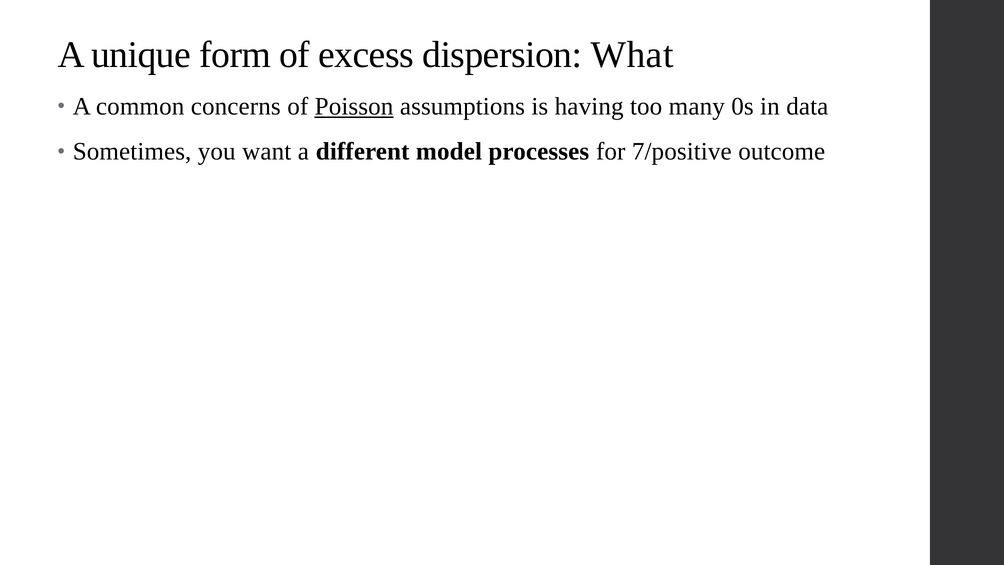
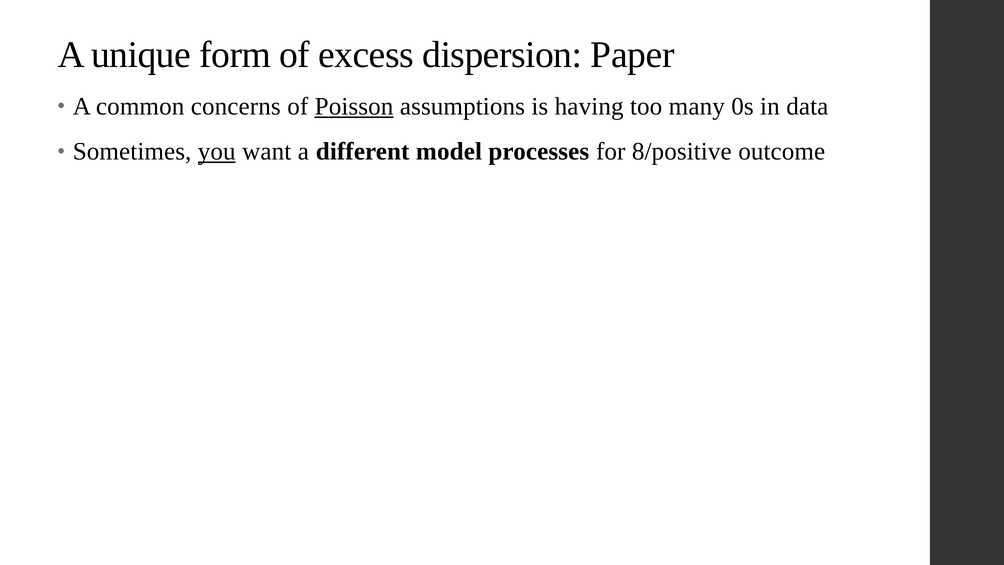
What: What -> Paper (633, 55)
you underline: none -> present (217, 152)
7/positive: 7/positive -> 8/positive (682, 152)
